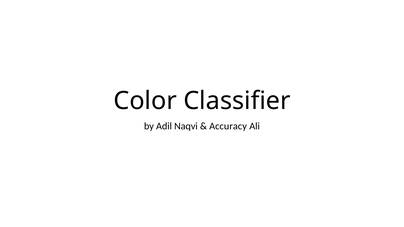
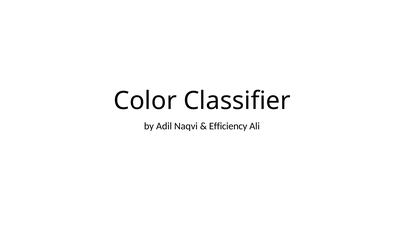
Accuracy: Accuracy -> Efficiency (228, 126)
